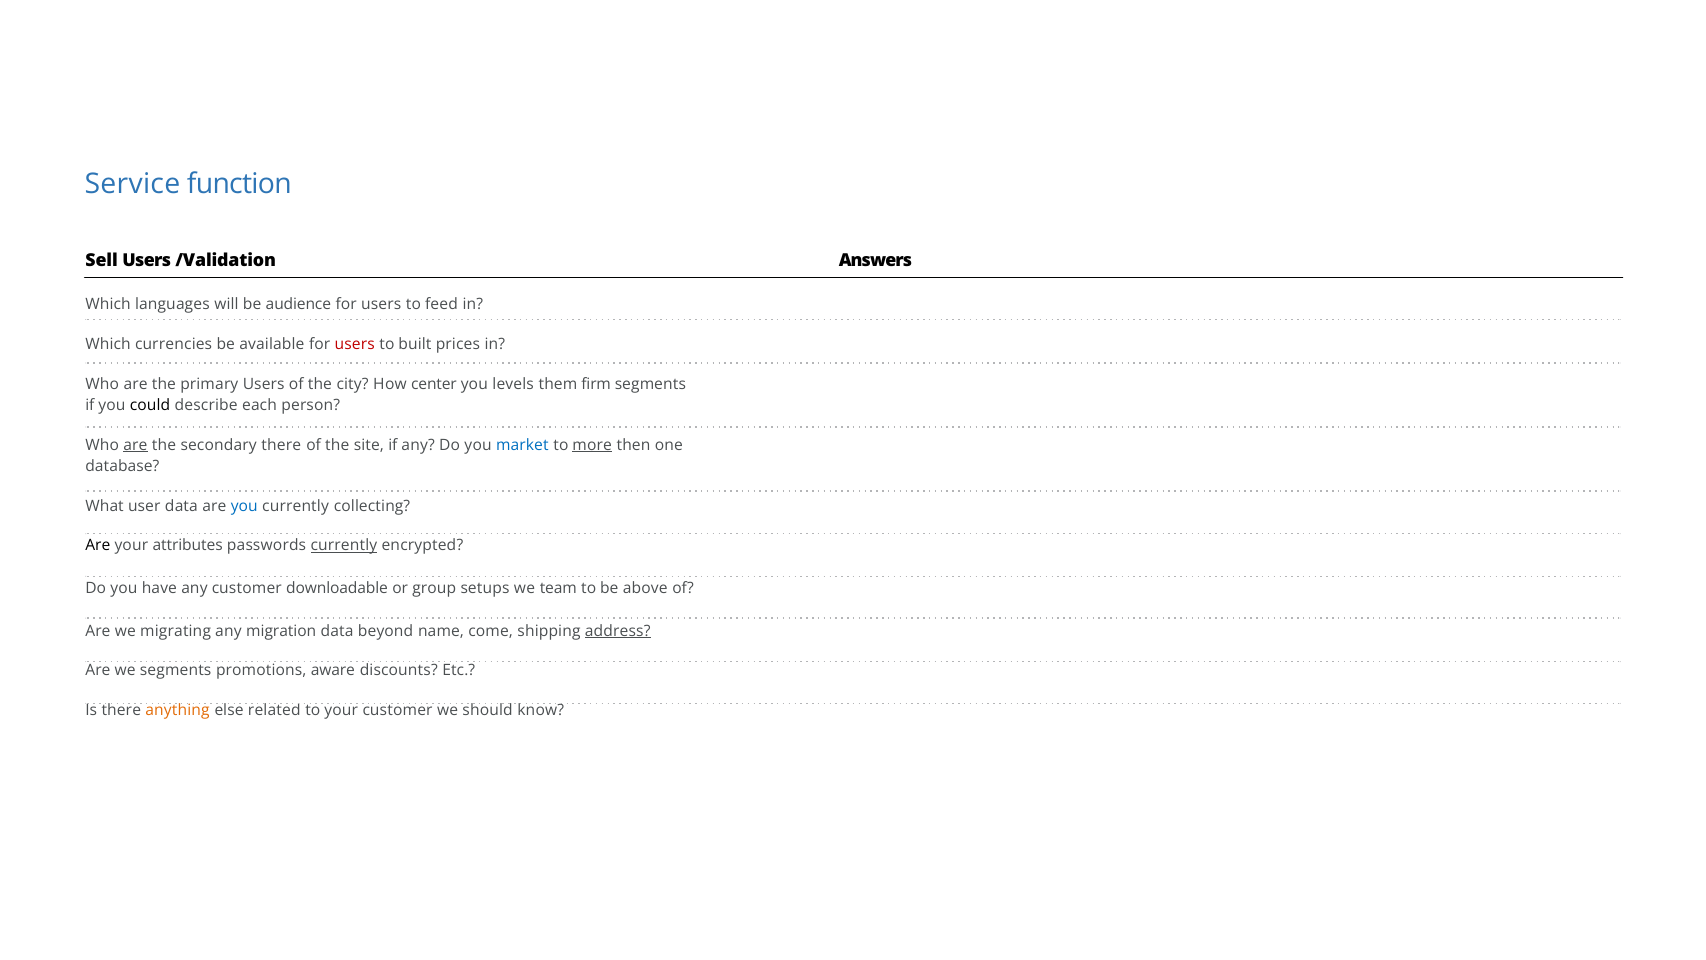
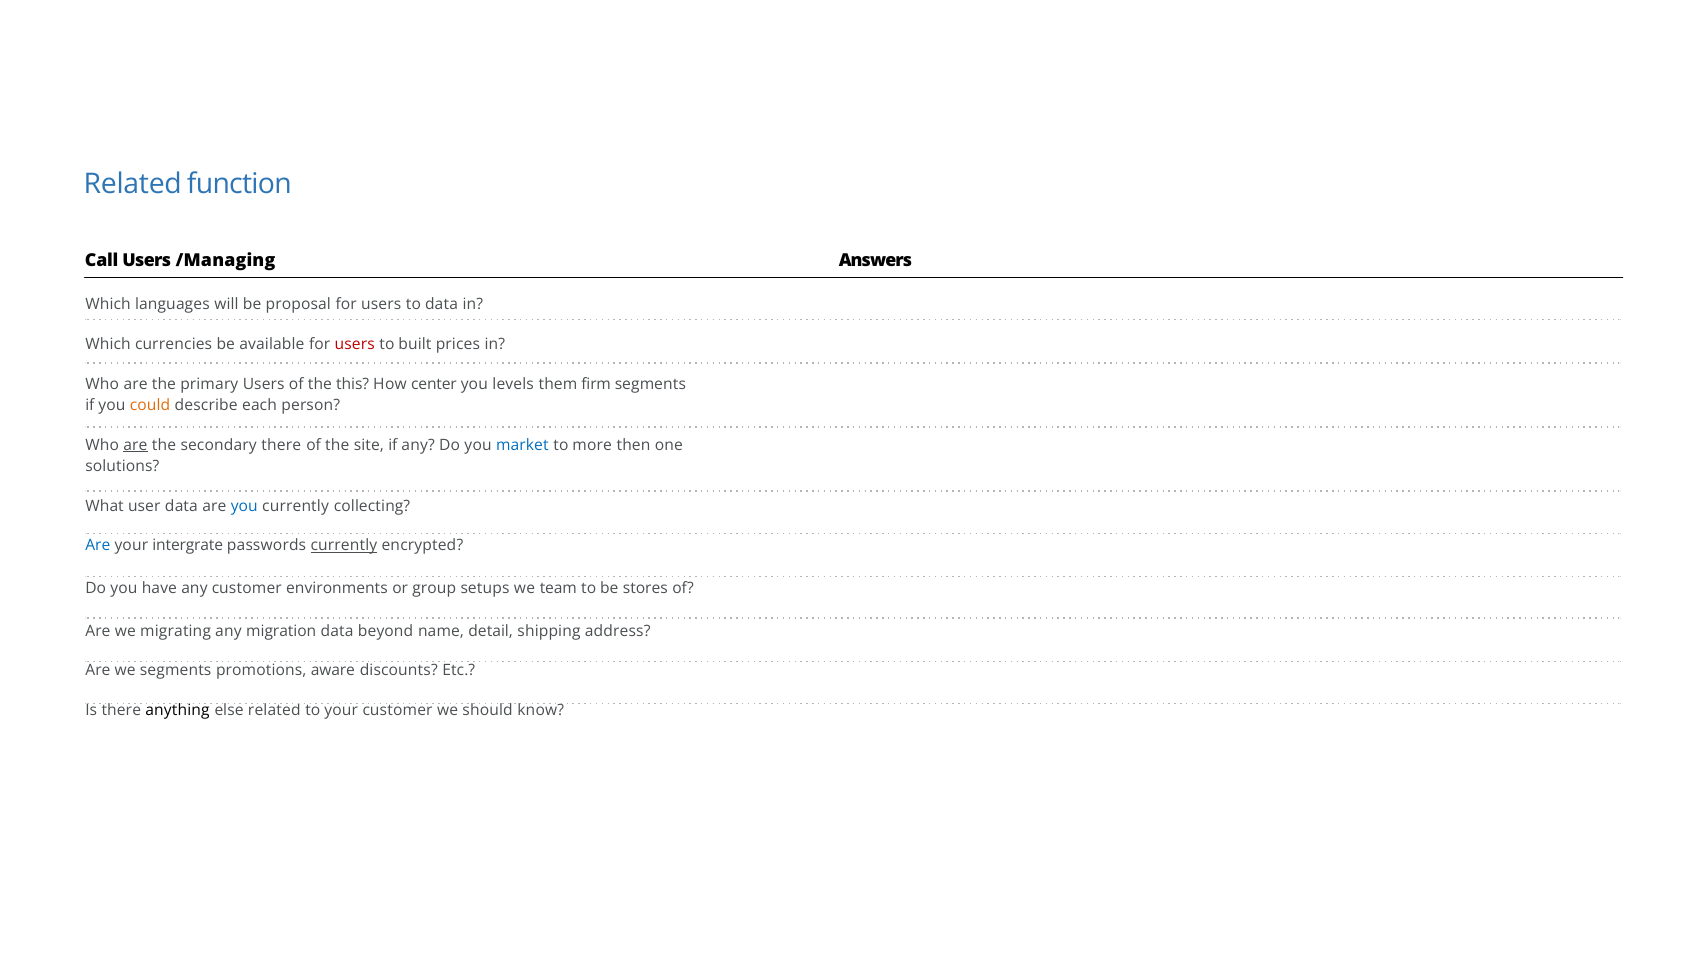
Service: Service -> Related (133, 184)
Sell: Sell -> Call (102, 261)
/Validation: /Validation -> /Managing (225, 261)
audience: audience -> proposal (298, 304)
to feed: feed -> data (441, 304)
city: city -> this (353, 384)
could colour: black -> orange (150, 405)
more underline: present -> none (592, 445)
database: database -> solutions (122, 466)
Are colour: black -> blue (98, 546)
attributes: attributes -> intergrate (188, 546)
downloadable: downloadable -> environments (337, 588)
above: above -> stores (645, 588)
come: come -> detail (491, 631)
address underline: present -> none (618, 631)
anything colour: orange -> black (177, 710)
